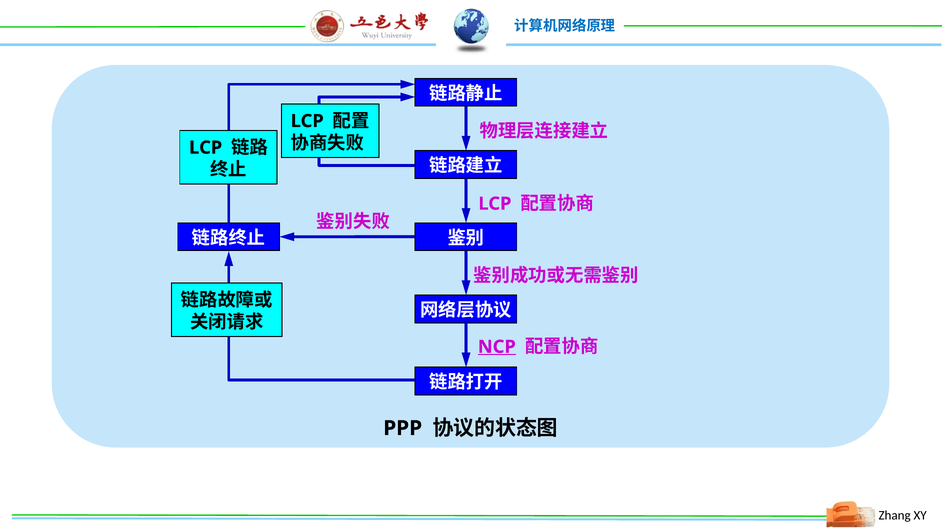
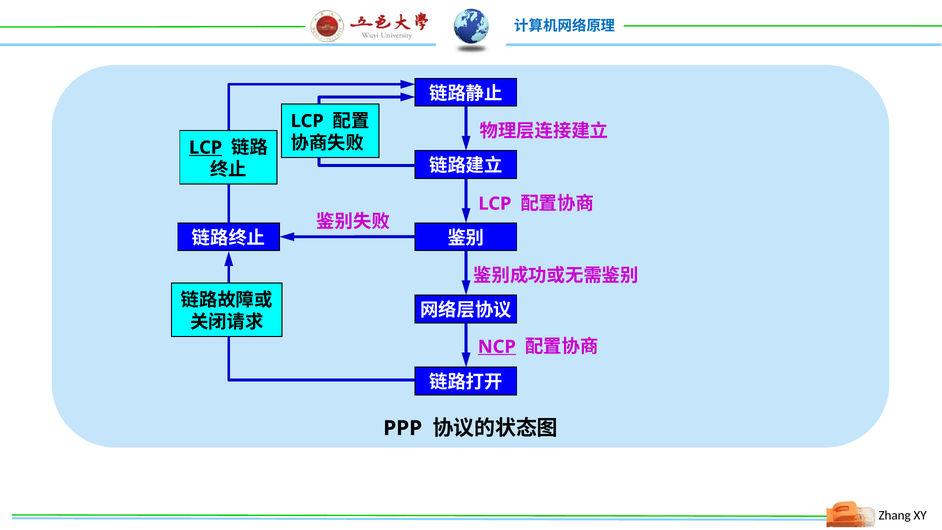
LCP underline: none -> present (206, 148)
